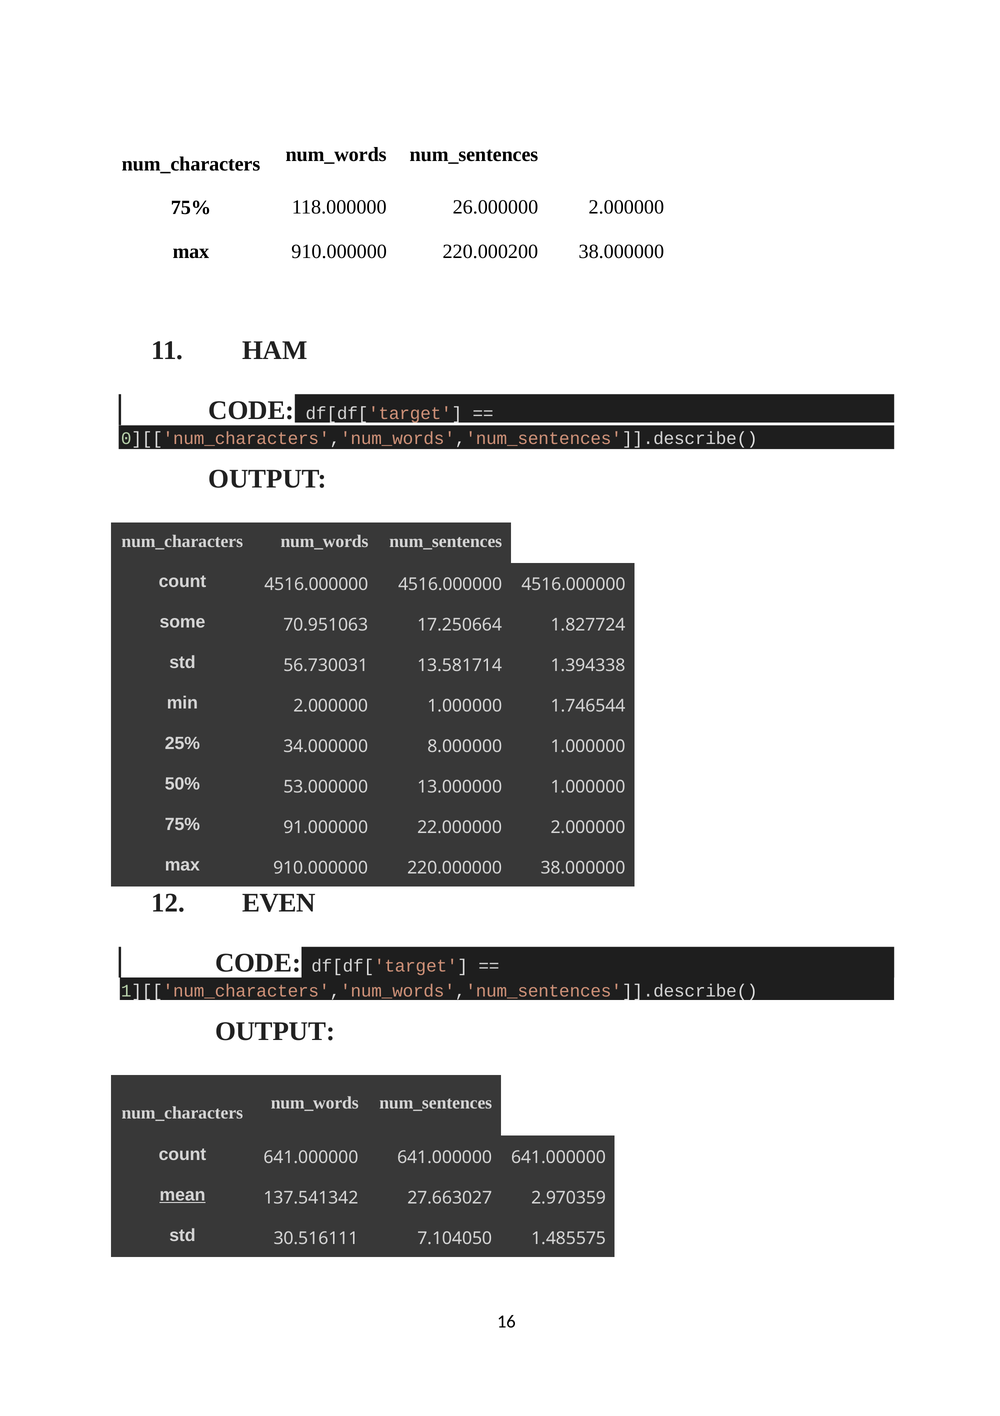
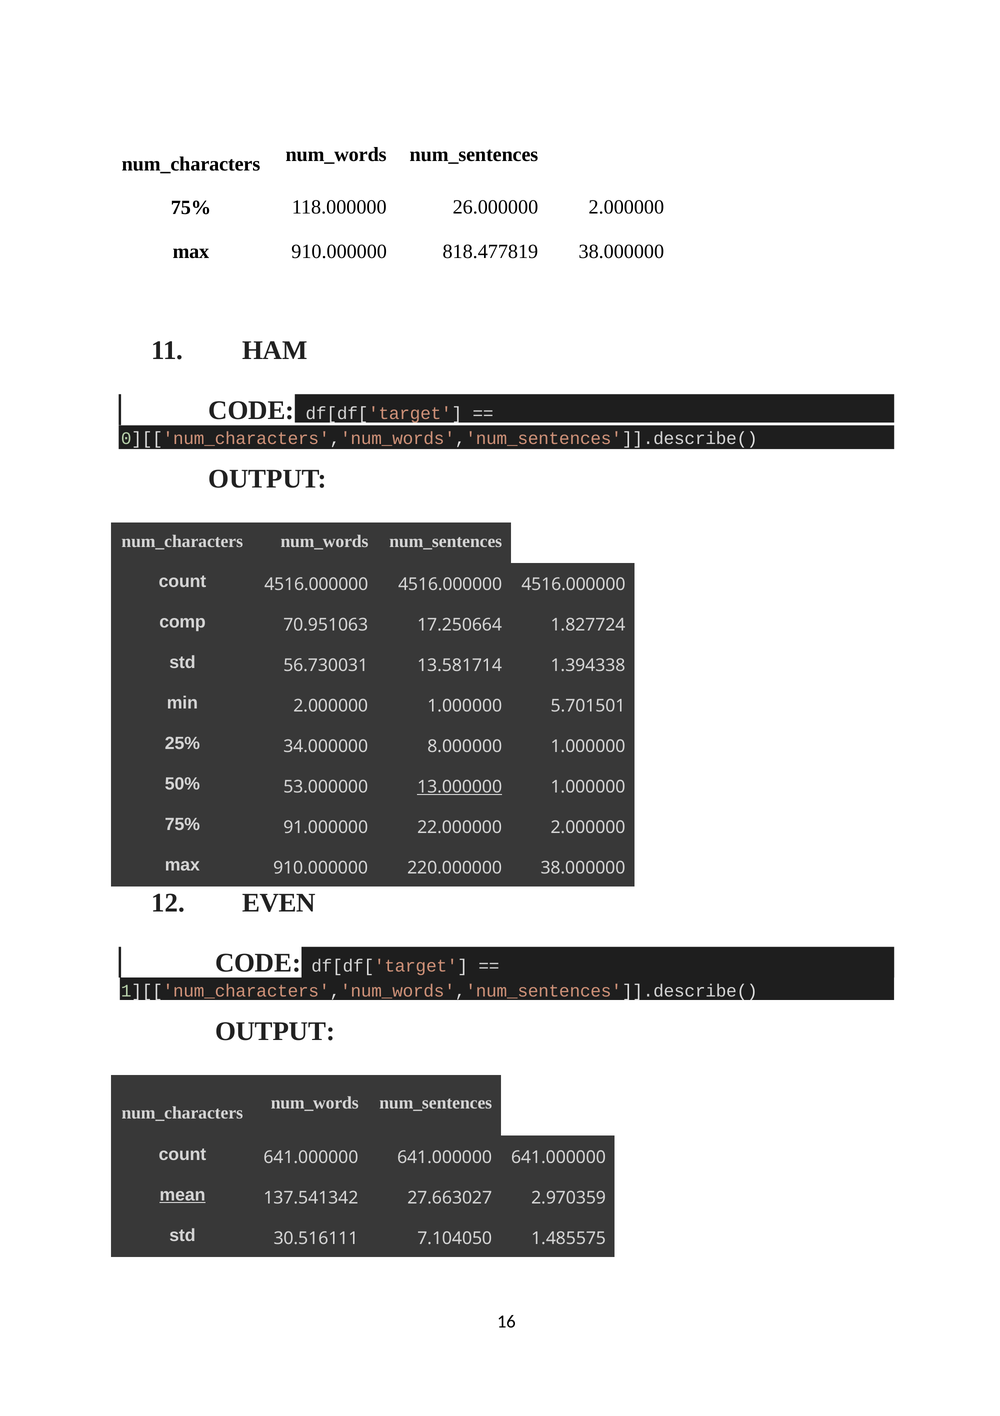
220.000200: 220.000200 -> 818.477819 (490, 251)
some: some -> comp (182, 622)
1.746544: 1.746544 -> 5.701501 (588, 706)
13.000000 underline: none -> present (460, 786)
